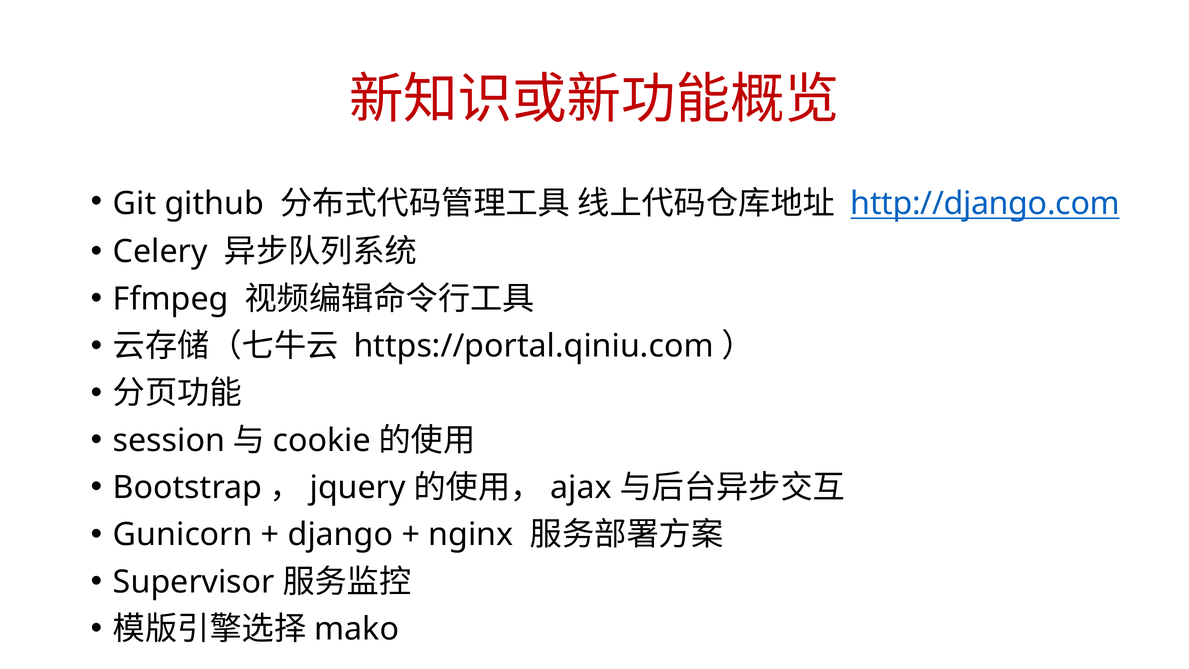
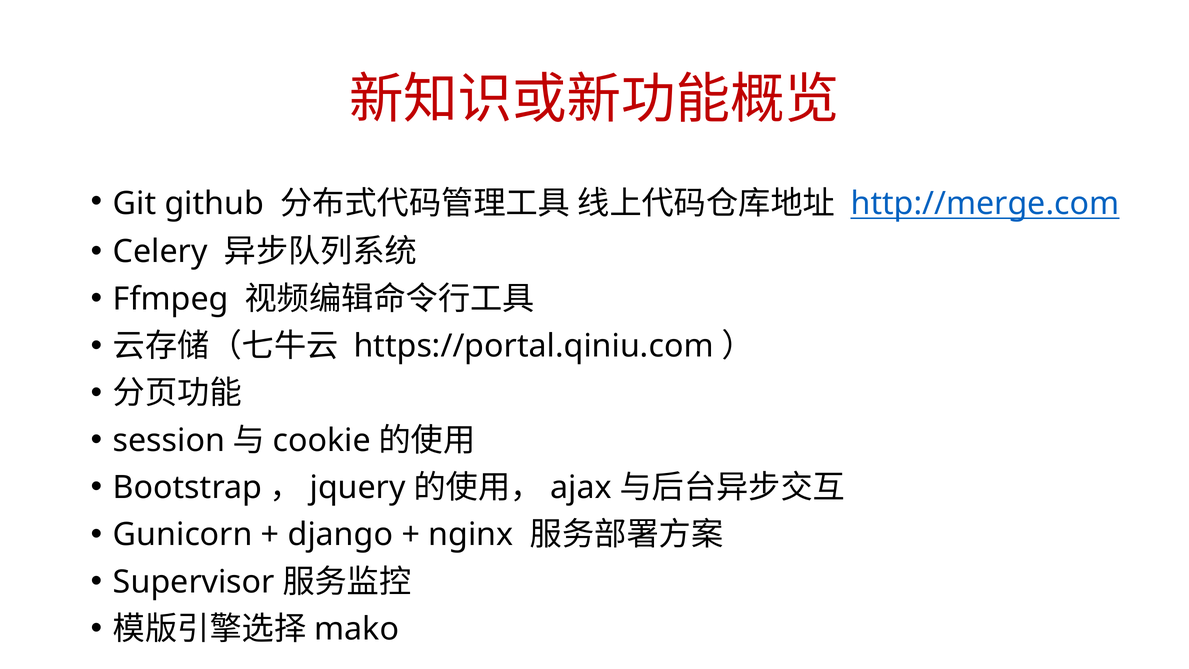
http://django.com: http://django.com -> http://merge.com (985, 204)
